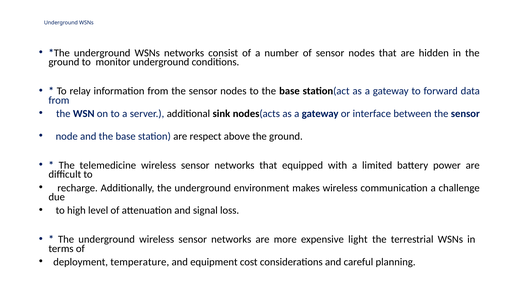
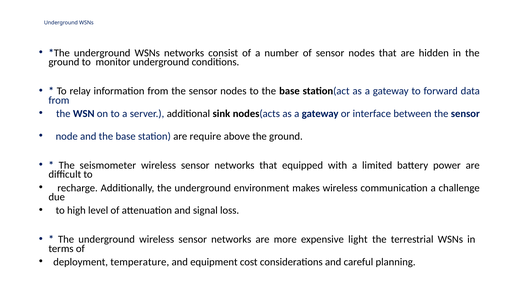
respect: respect -> require (205, 136)
telemedicine: telemedicine -> seismometer (108, 165)
